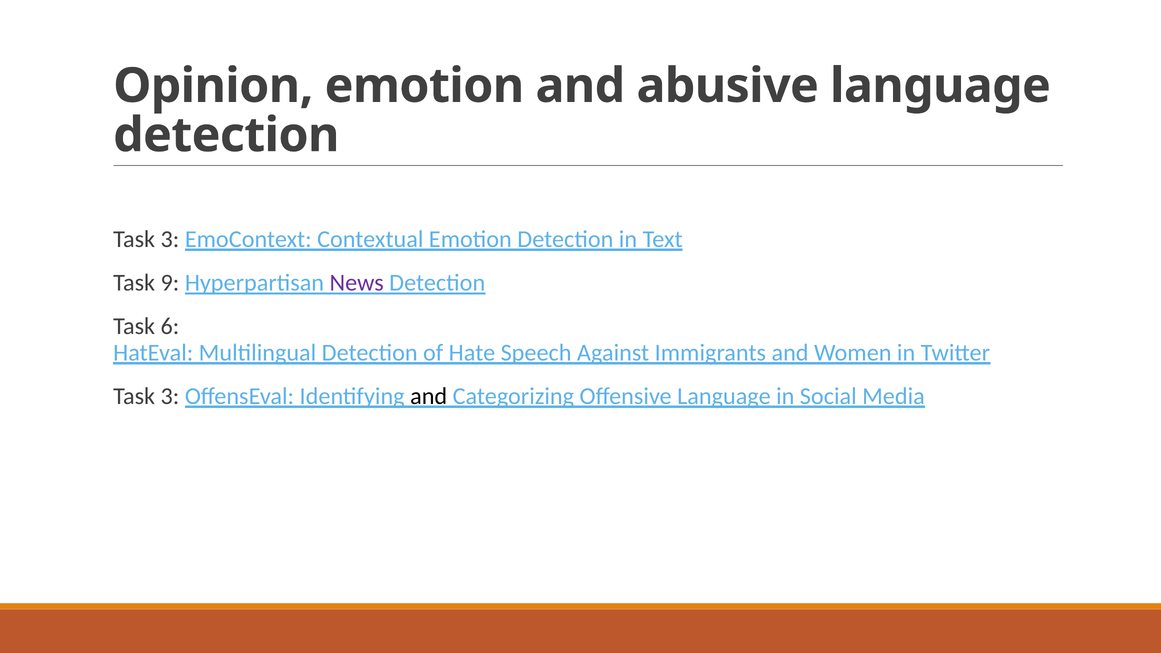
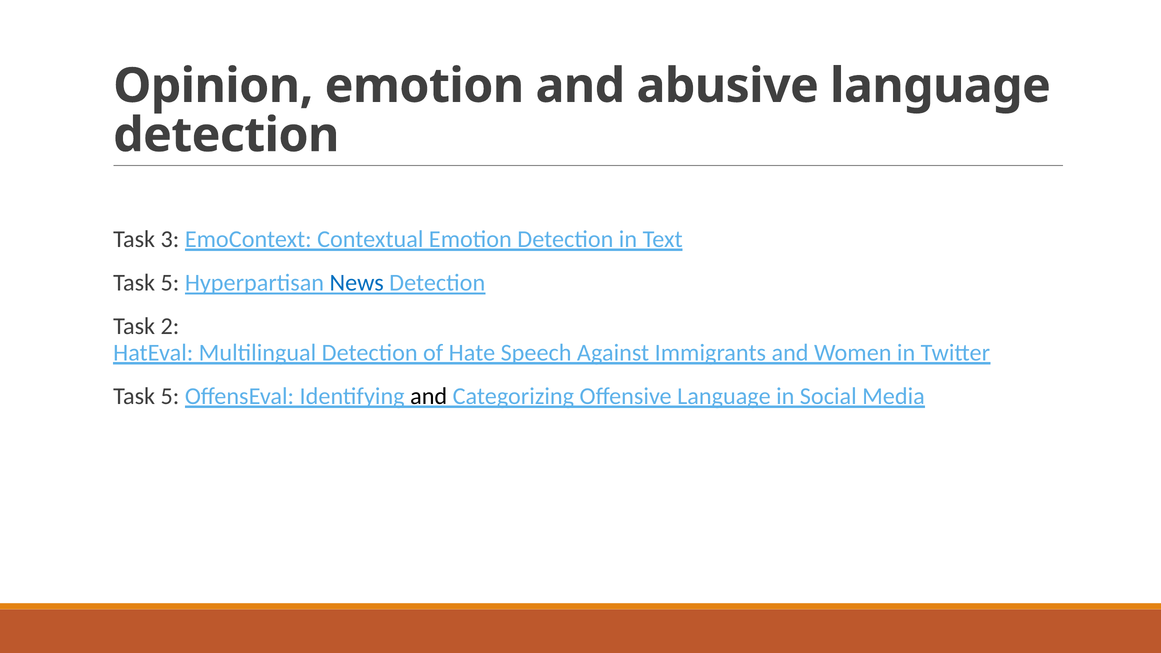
9: 9 -> 5 (170, 283)
News colour: purple -> blue (357, 283)
6: 6 -> 2 (170, 326)
3: 3 -> 5 (170, 396)
